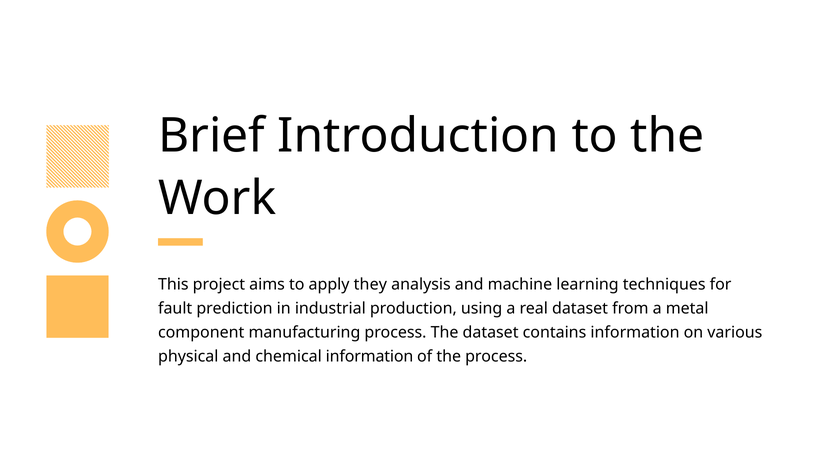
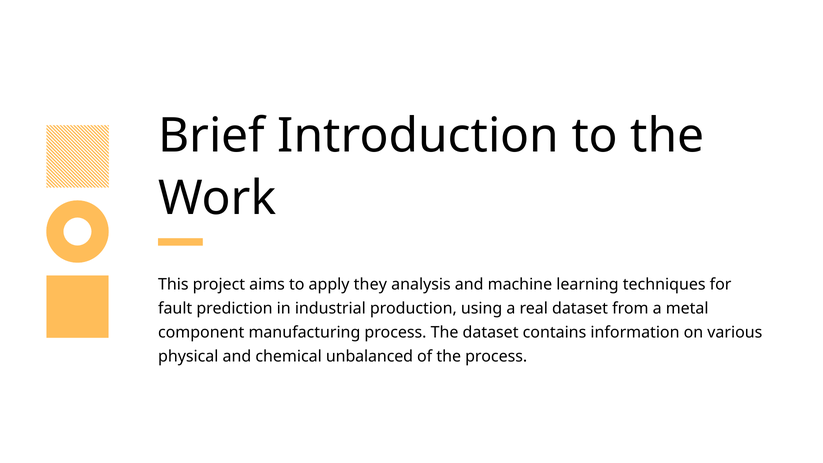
chemical information: information -> unbalanced (370, 356)
